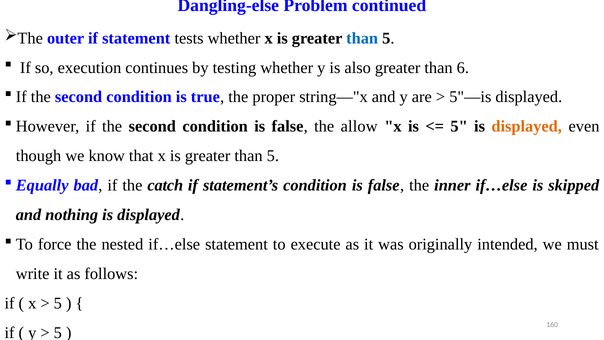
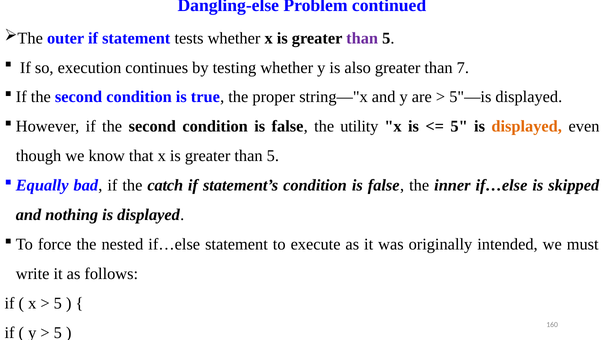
than colour: blue -> purple (362, 38)
6: 6 -> 7 (463, 68)
allow: allow -> utility (359, 126)
